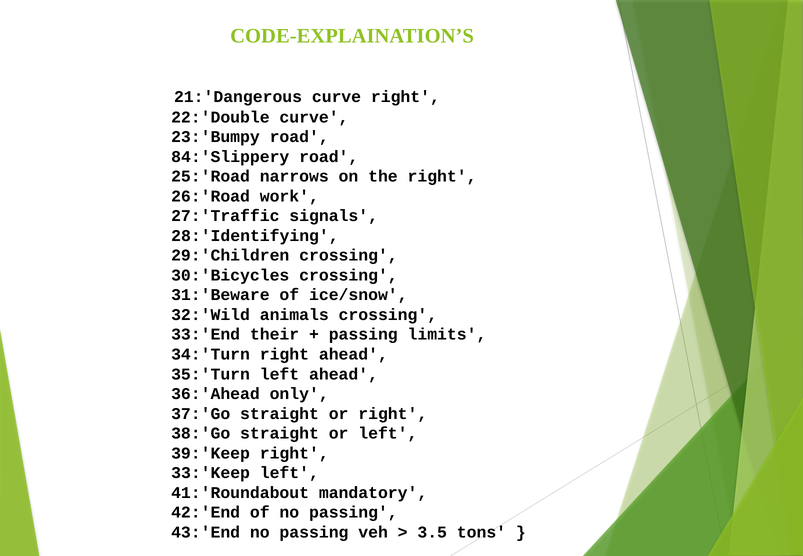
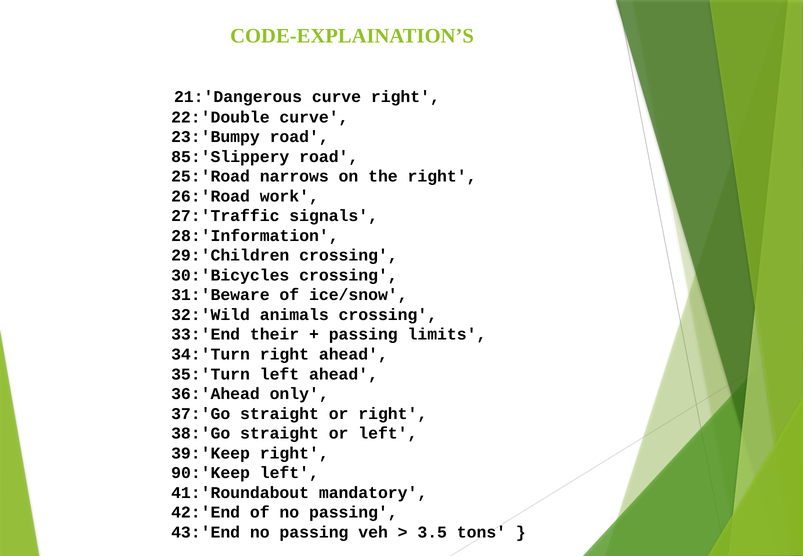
84:'Slippery: 84:'Slippery -> 85:'Slippery (230, 157)
28:'Identifying: 28:'Identifying -> 28:'Information (255, 236)
33:'Keep: 33:'Keep -> 90:'Keep (211, 473)
